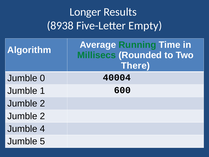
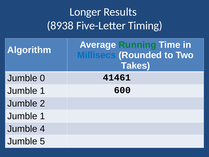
Empty: Empty -> Timing (145, 26)
Millisecs colour: green -> blue (97, 55)
There: There -> Takes (136, 66)
40004: 40004 -> 41461 (117, 77)
2: 2 -> 1 (42, 116)
